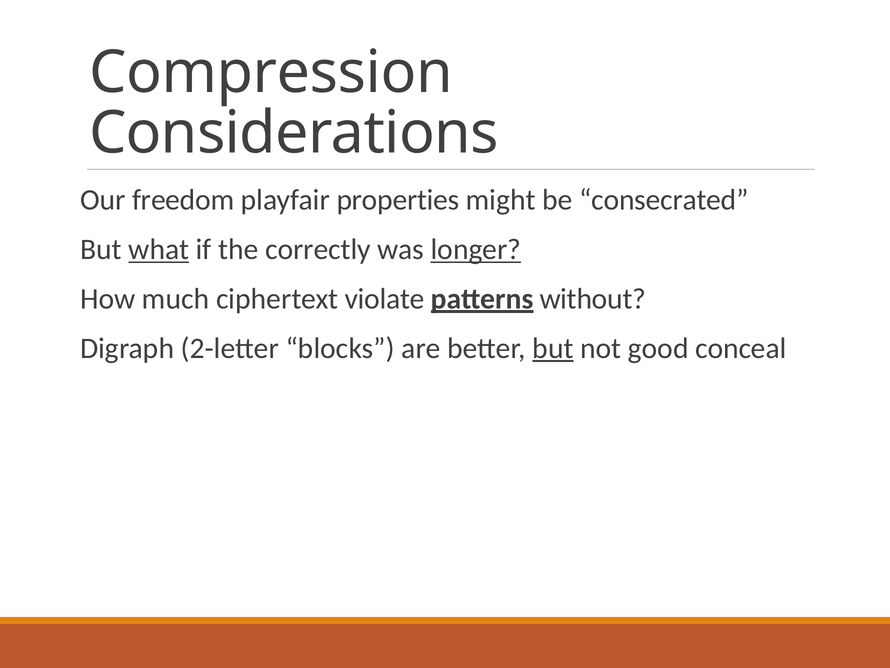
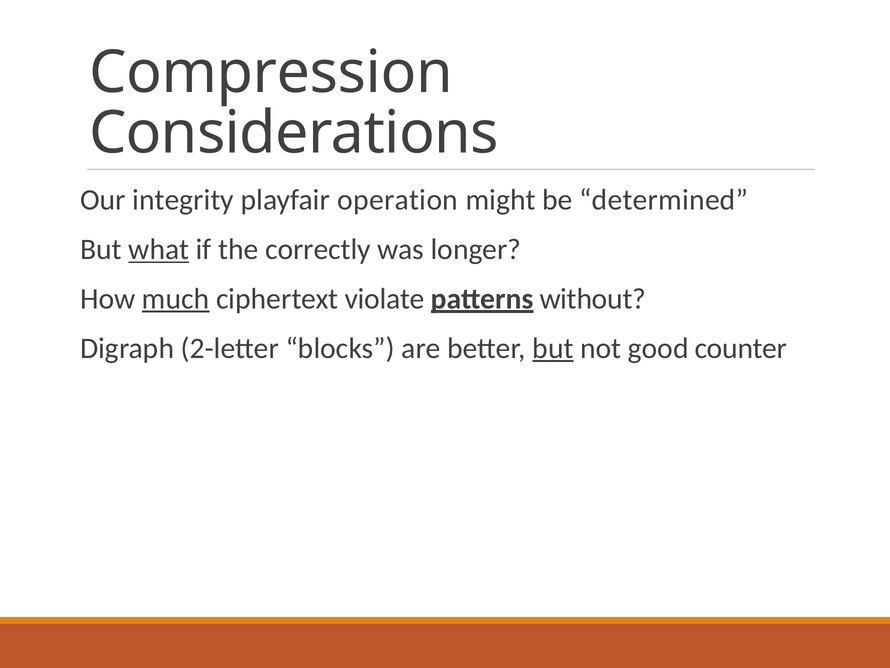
freedom: freedom -> integrity (183, 200)
properties: properties -> operation (398, 200)
consecrated: consecrated -> determined (664, 200)
longer underline: present -> none (476, 249)
much underline: none -> present (176, 299)
conceal: conceal -> counter (741, 348)
